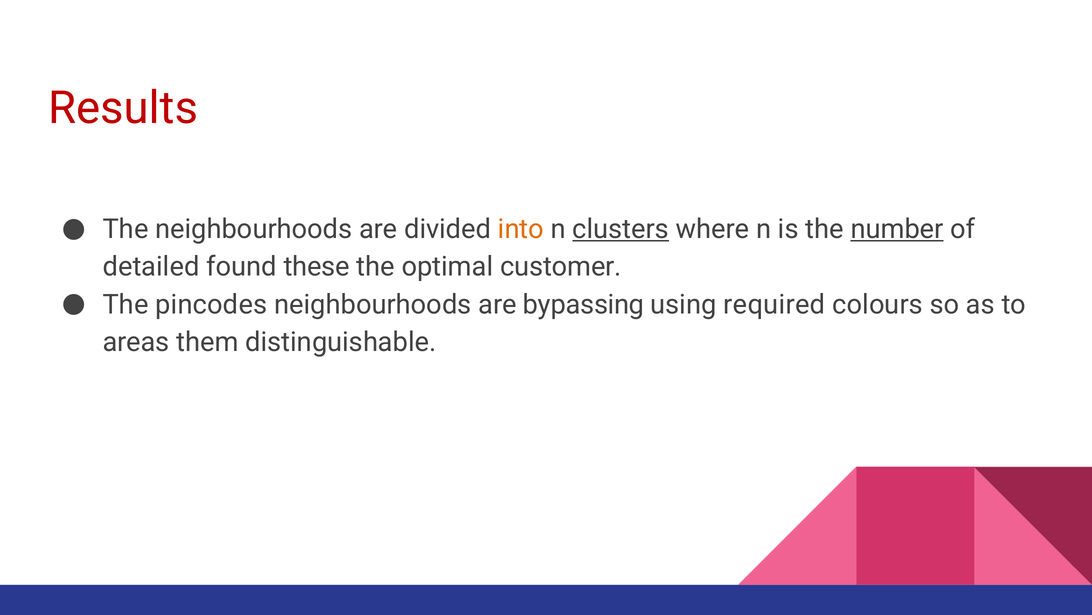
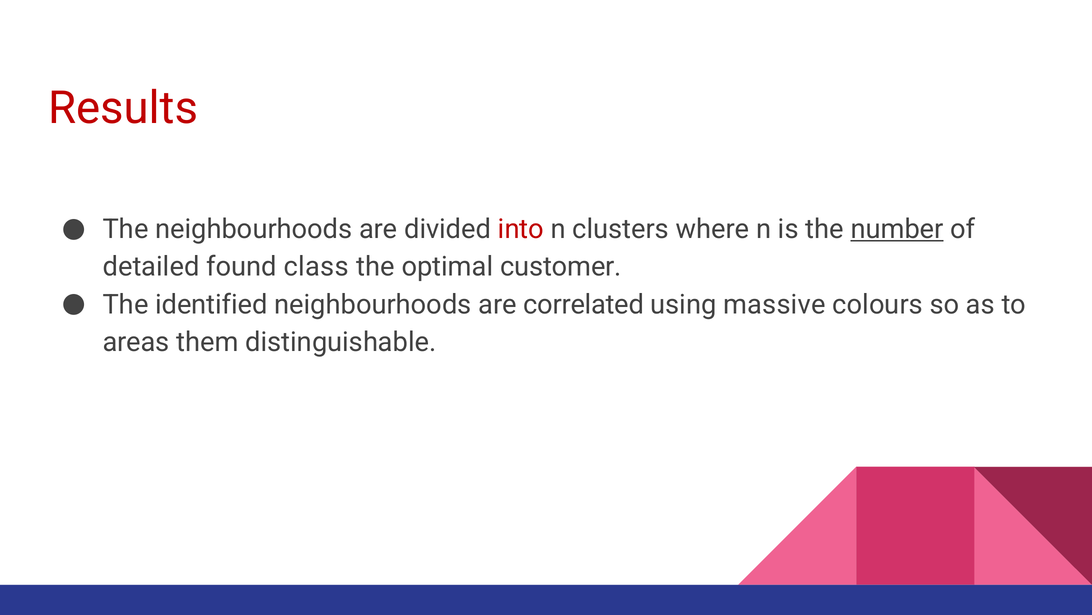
into colour: orange -> red (521, 229)
clusters underline: present -> none (621, 229)
these: these -> class (316, 267)
pincodes: pincodes -> identified (211, 304)
bypassing: bypassing -> correlated (584, 304)
required: required -> massive (774, 304)
